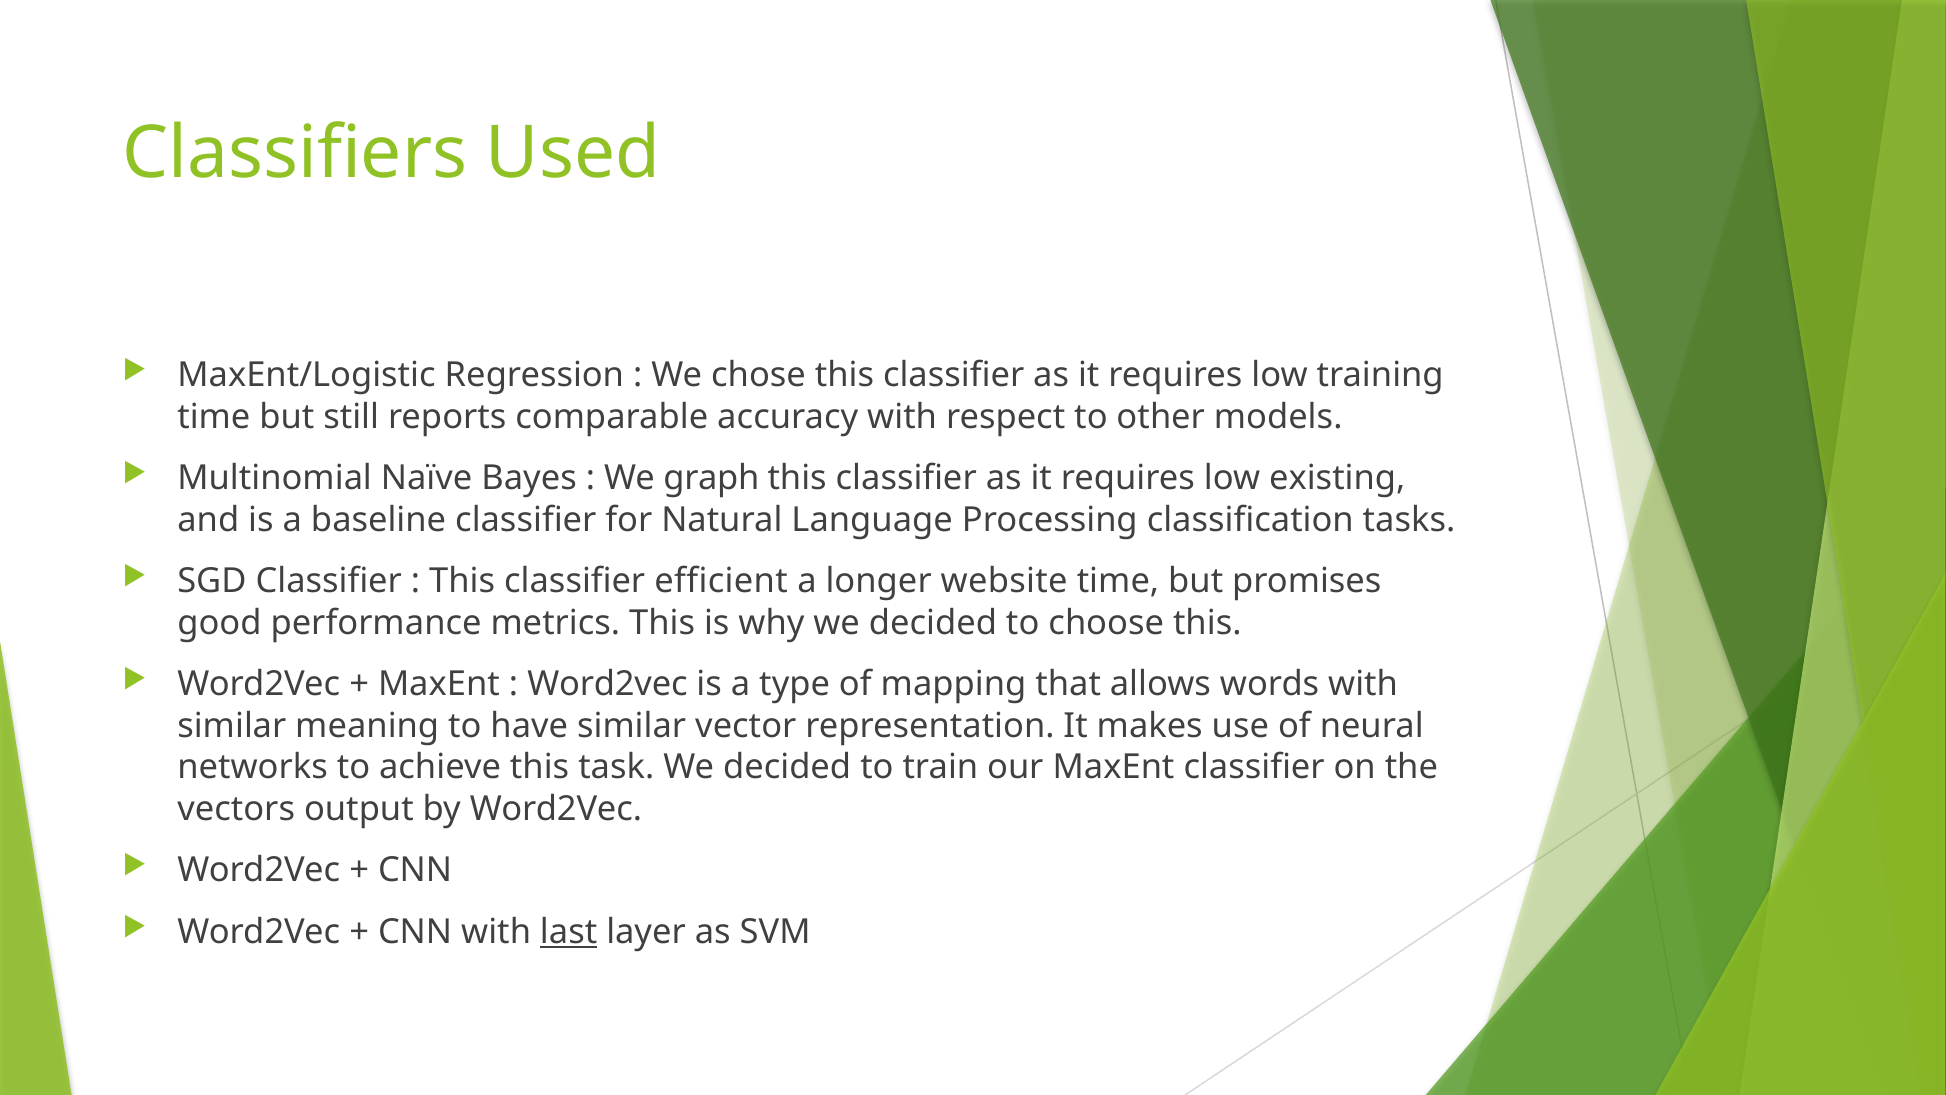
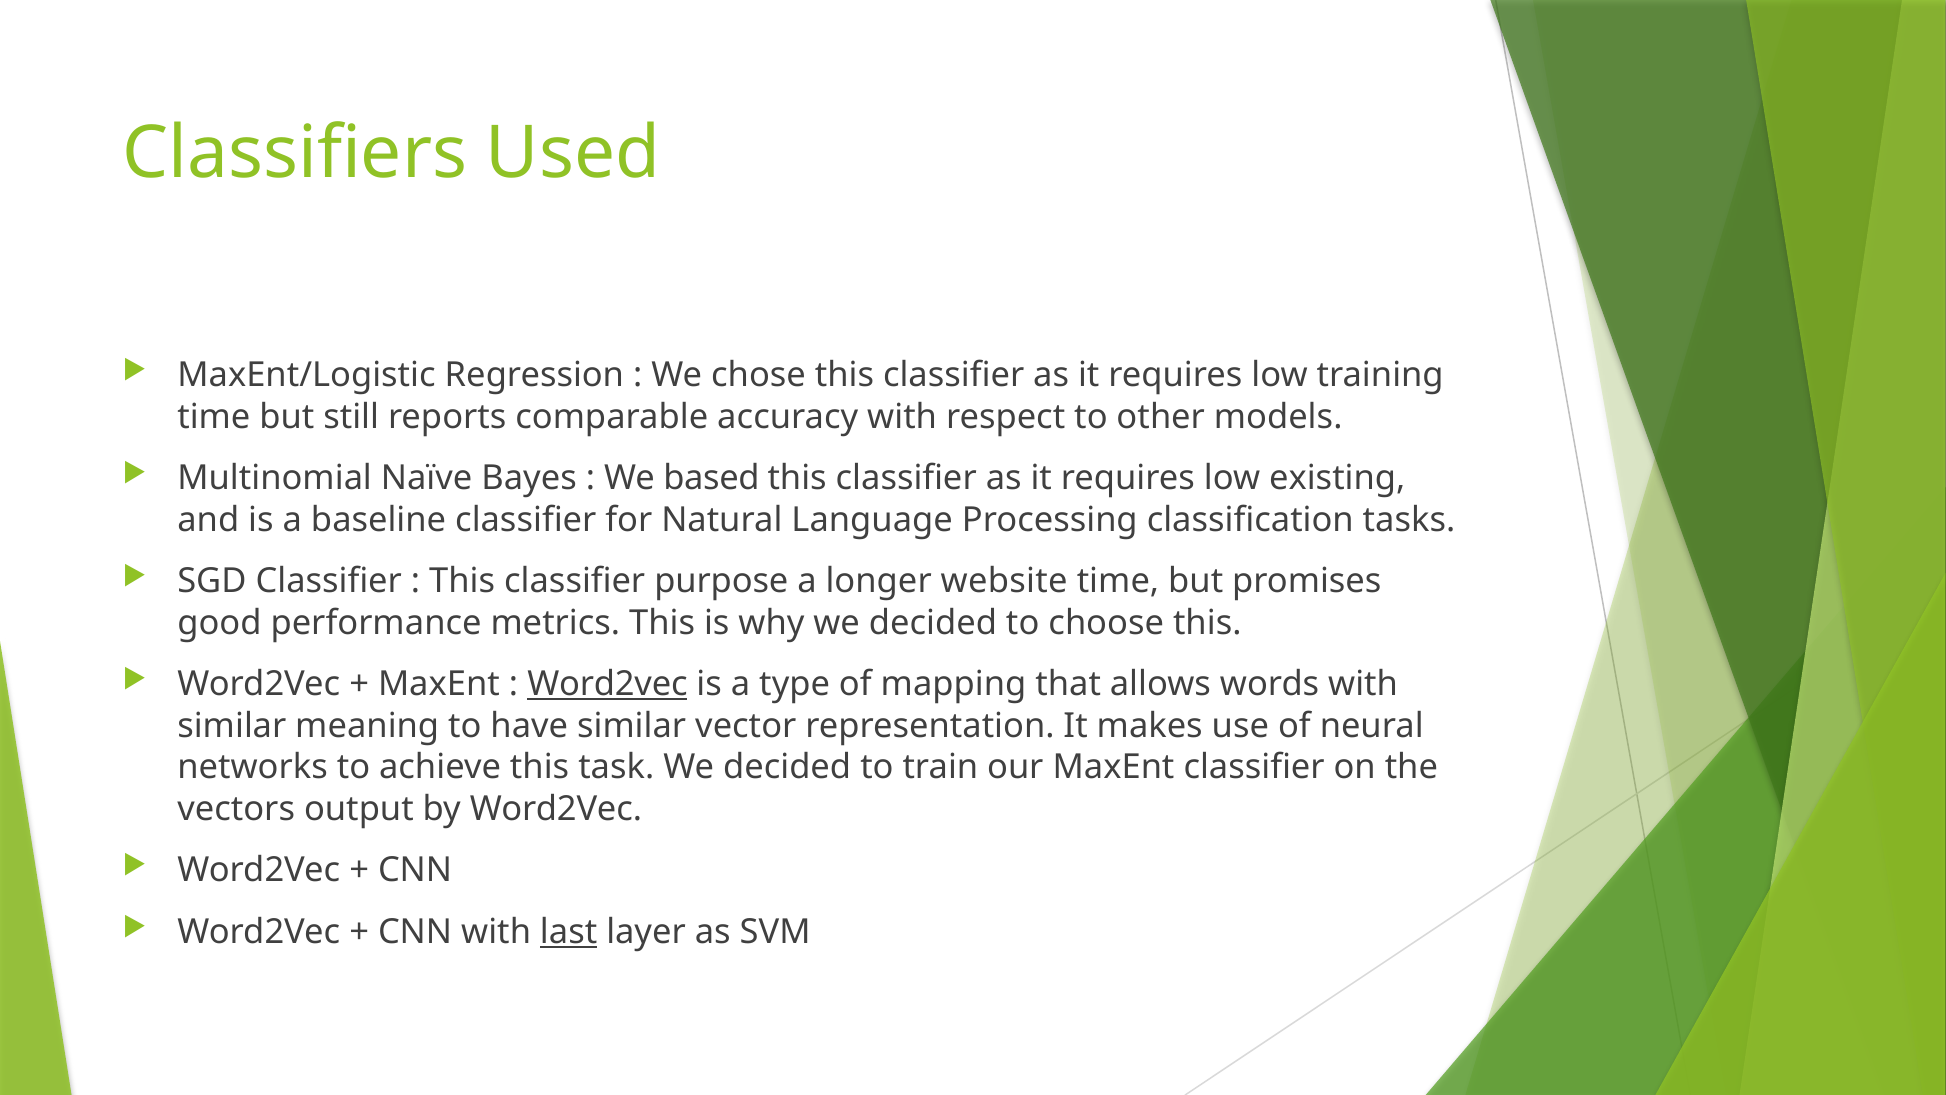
graph: graph -> based (711, 478)
efficient: efficient -> purpose (721, 581)
Word2vec underline: none -> present (607, 684)
